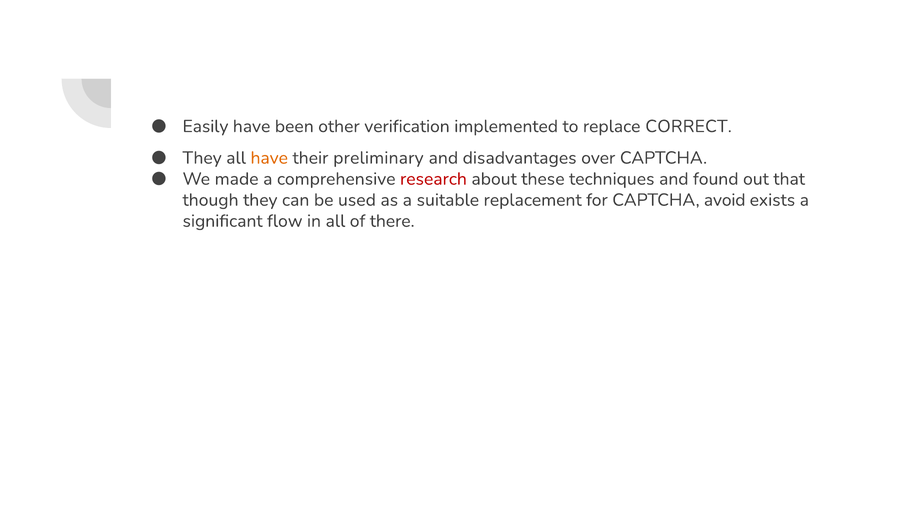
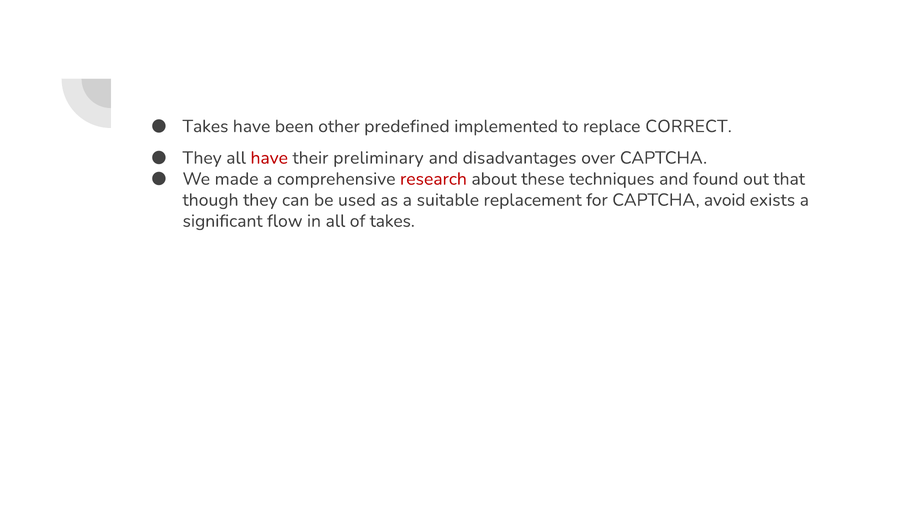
Easily: Easily -> Takes (205, 126)
verification: verification -> predefined (407, 126)
have colour: orange -> red (269, 158)
of there: there -> takes (392, 221)
